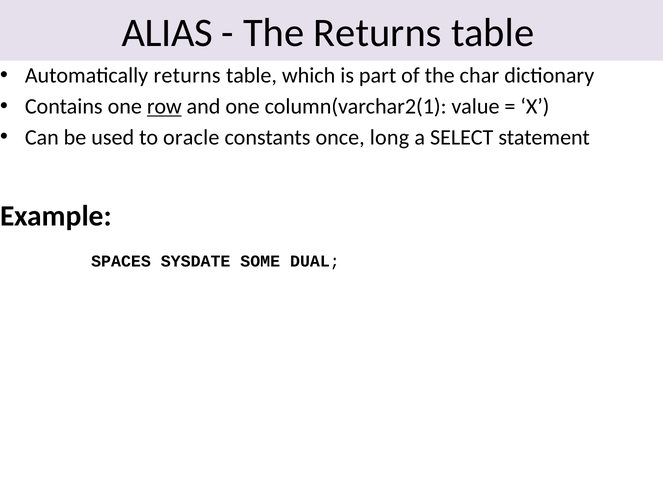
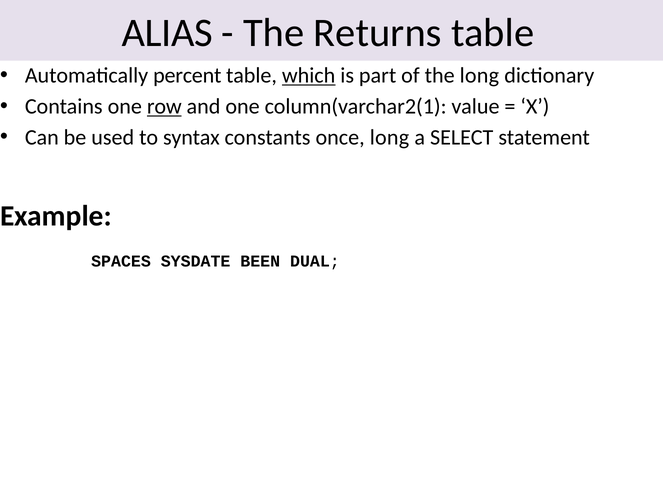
Automatically returns: returns -> percent (187, 76)
which underline: none -> present (309, 76)
the char: char -> long (479, 76)
oracle: oracle -> syntax (191, 137)
SOME: SOME -> BEEN (260, 262)
